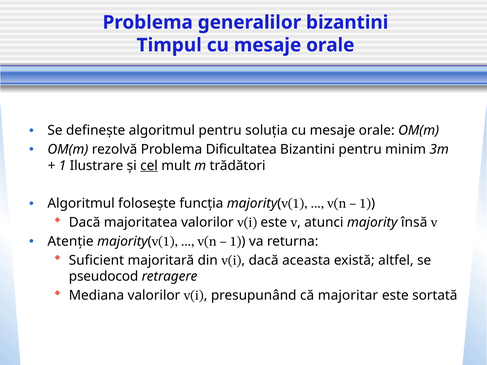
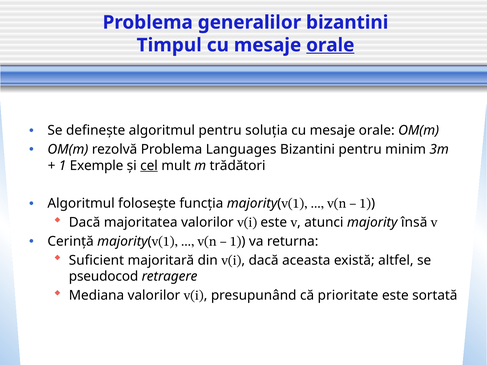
orale underline: none -> present (330, 45)
Dificultatea: Dificultatea -> Languages (241, 149)
Ilustrare: Ilustrare -> Exemple (97, 166)
Atenție: Atenție -> Cerință (71, 241)
majoritar: majoritar -> prioritate (348, 296)
